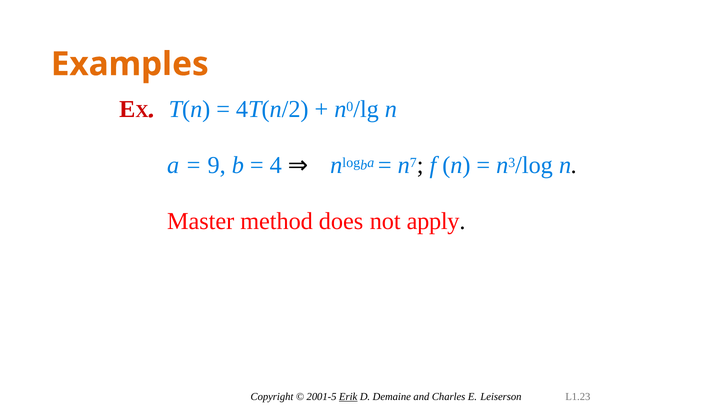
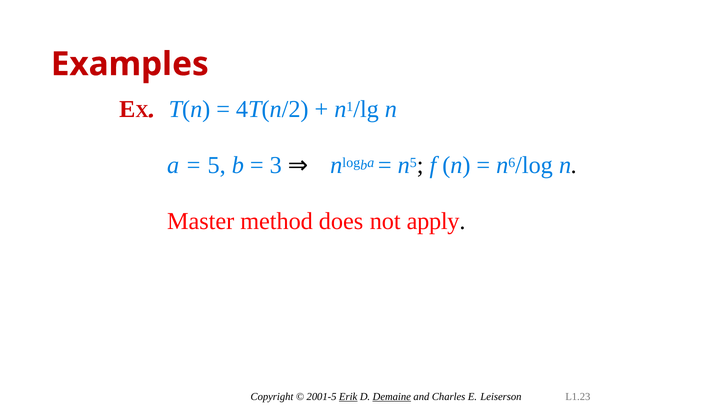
Examples colour: orange -> red (130, 64)
0: 0 -> 1 (350, 107)
9: 9 -> 5 (217, 165)
4: 4 -> 3 (276, 165)
n 7: 7 -> 5 (413, 162)
3: 3 -> 6 (512, 162)
Demaine underline: none -> present (392, 396)
